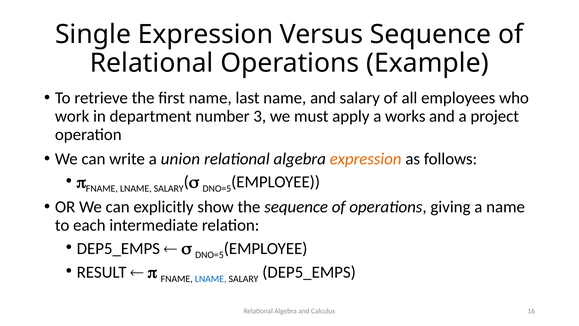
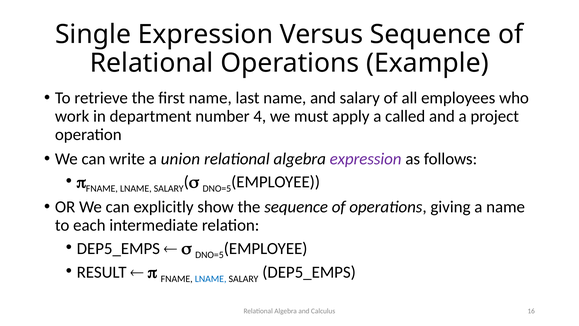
3: 3 -> 4 (260, 116)
works: works -> called (405, 116)
expression colour: orange -> purple (366, 159)
